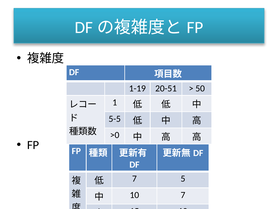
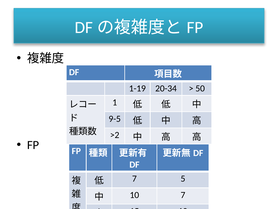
20-51: 20-51 -> 20-34 (166, 88)
5-5: 5-5 -> 9-5 (115, 119)
>0: >0 -> >2 (115, 135)
